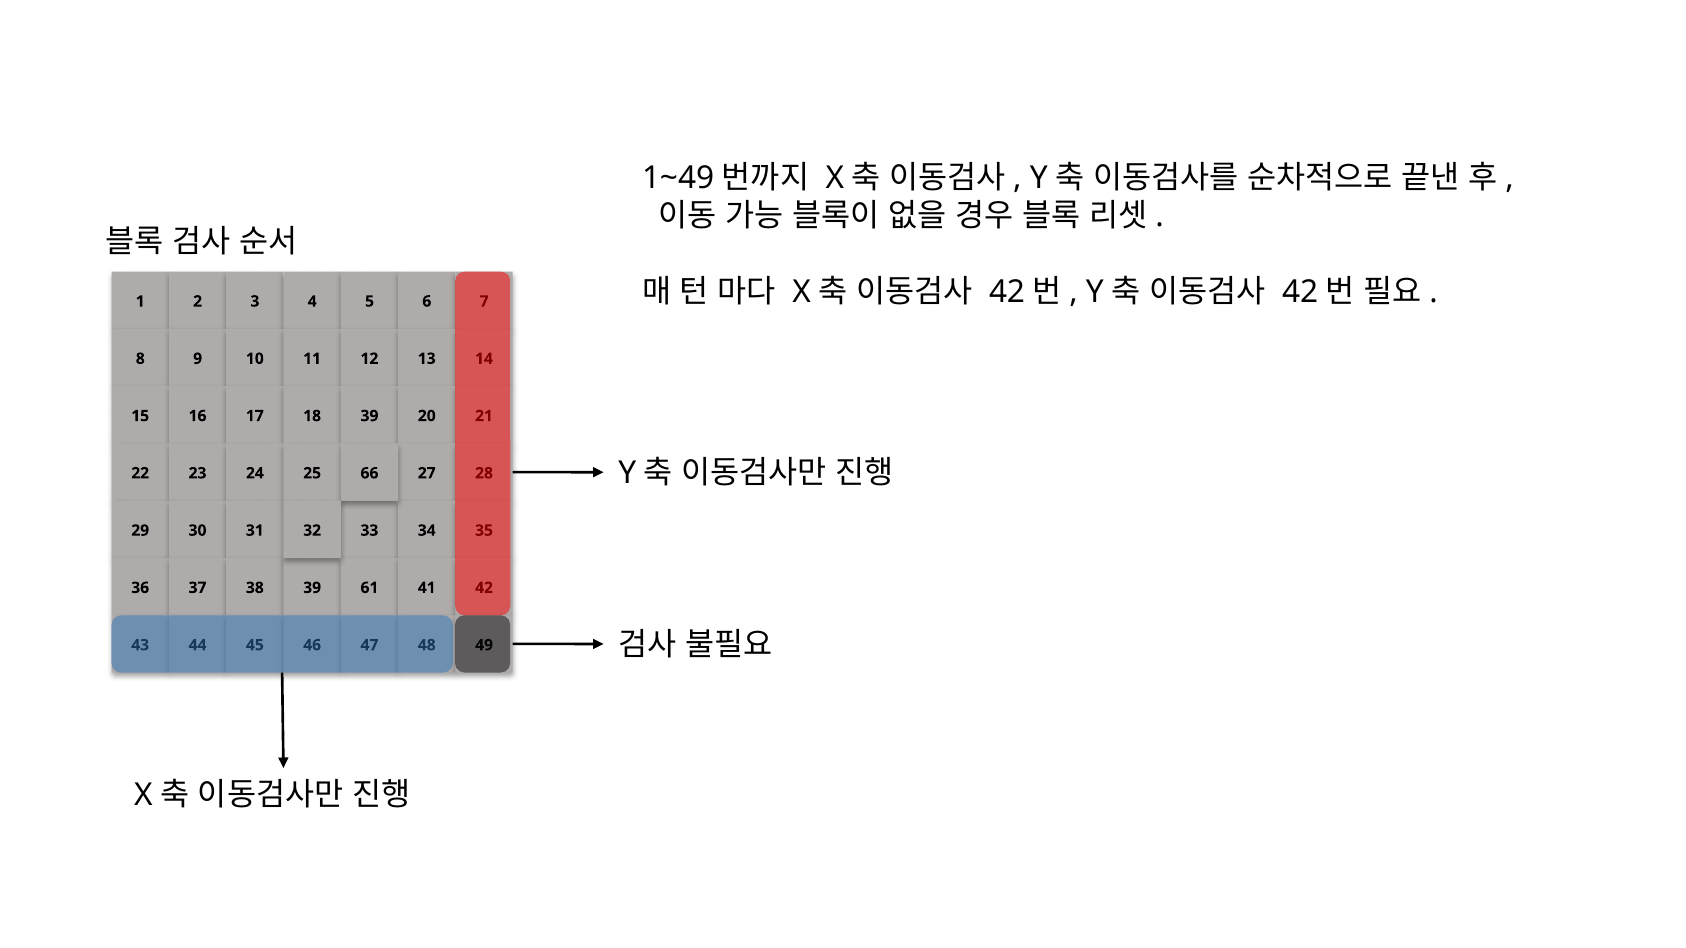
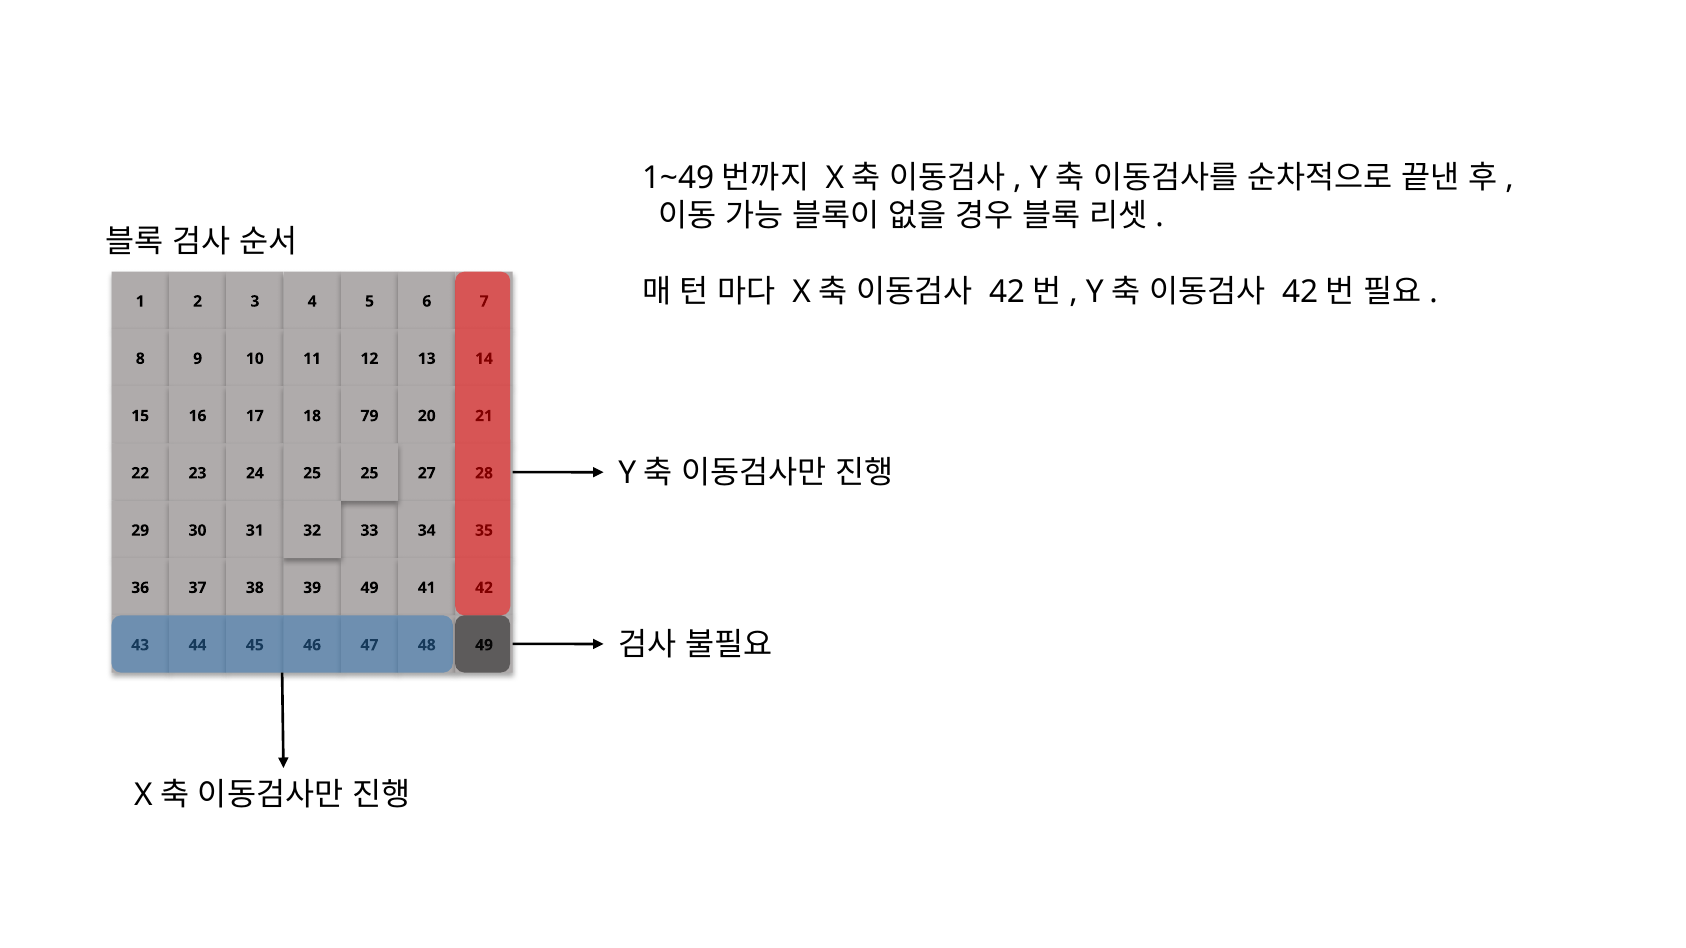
18 39: 39 -> 79 (369, 416)
25 66: 66 -> 25 (369, 473)
39 61: 61 -> 49 (369, 588)
